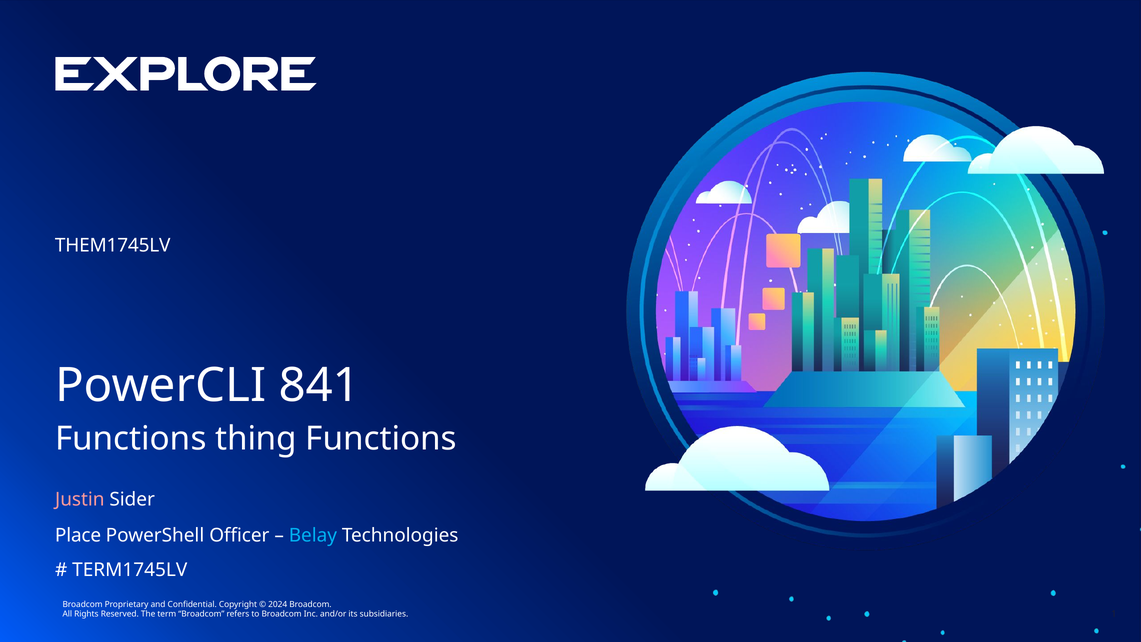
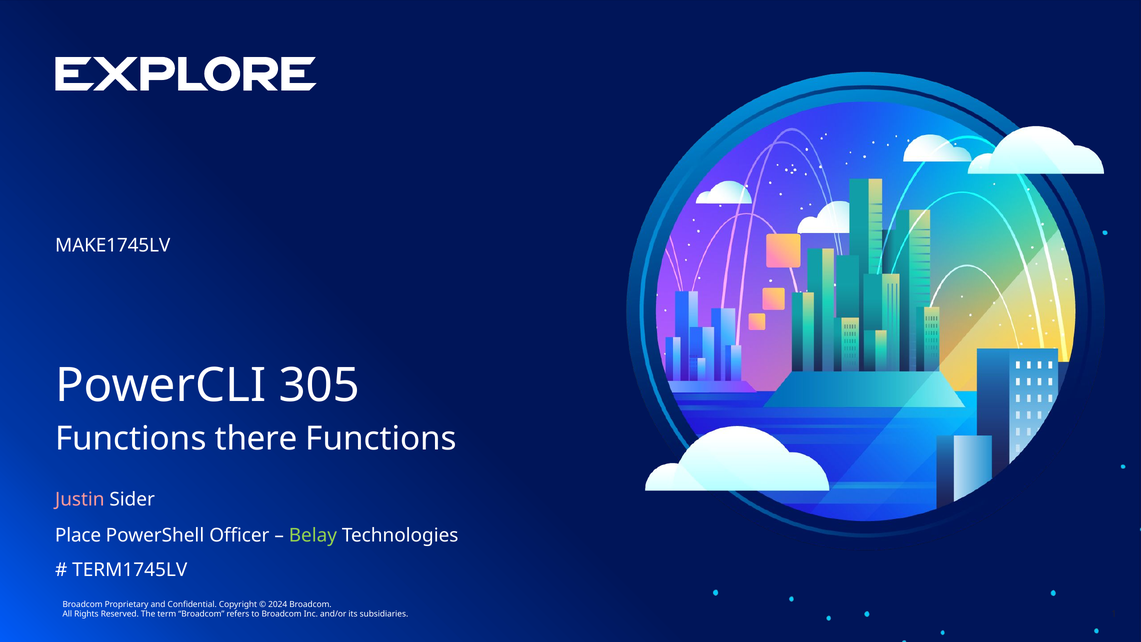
THEM1745LV: THEM1745LV -> MAKE1745LV (113, 246)
841: 841 -> 305 (319, 385)
thing: thing -> there (256, 438)
Belay colour: light blue -> light green (313, 535)
